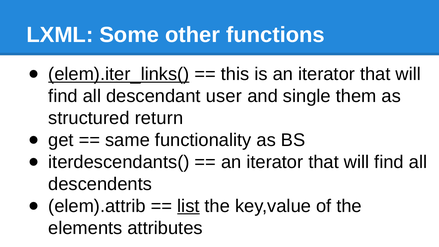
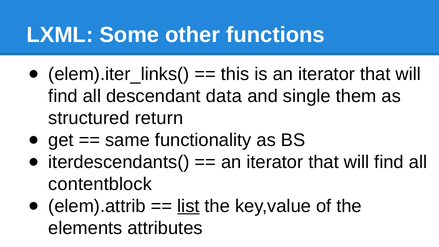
elem).iter_links( underline: present -> none (119, 74)
user: user -> data (224, 96)
descendents: descendents -> contentblock (100, 184)
